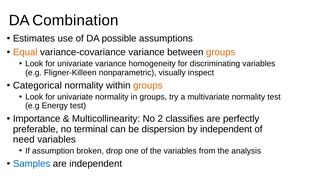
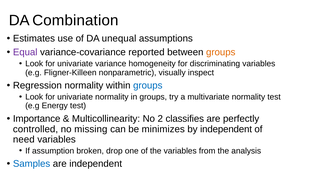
possible: possible -> unequal (119, 39)
Equal colour: orange -> purple (25, 52)
variance-covariance variance: variance -> reported (146, 52)
Categorical: Categorical -> Regression (37, 86)
groups colour: orange -> blue (148, 86)
preferable: preferable -> controlled (36, 129)
terminal: terminal -> missing (91, 129)
dispersion: dispersion -> minimizes (163, 129)
